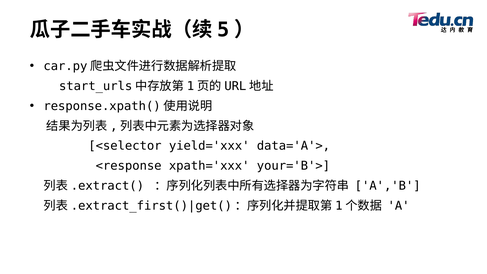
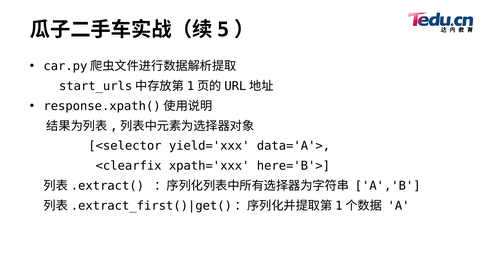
<response: <response -> <clearfix (129, 166)
your='B'>: your='B'> -> here='B'> (293, 166)
